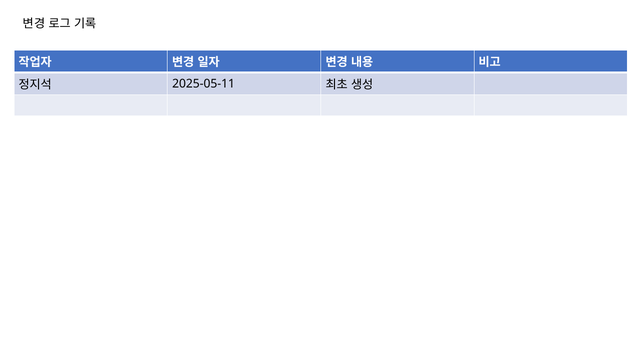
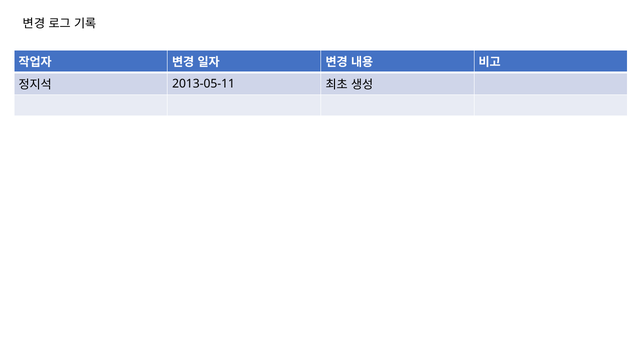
2025-05-11: 2025-05-11 -> 2013-05-11 (204, 84)
